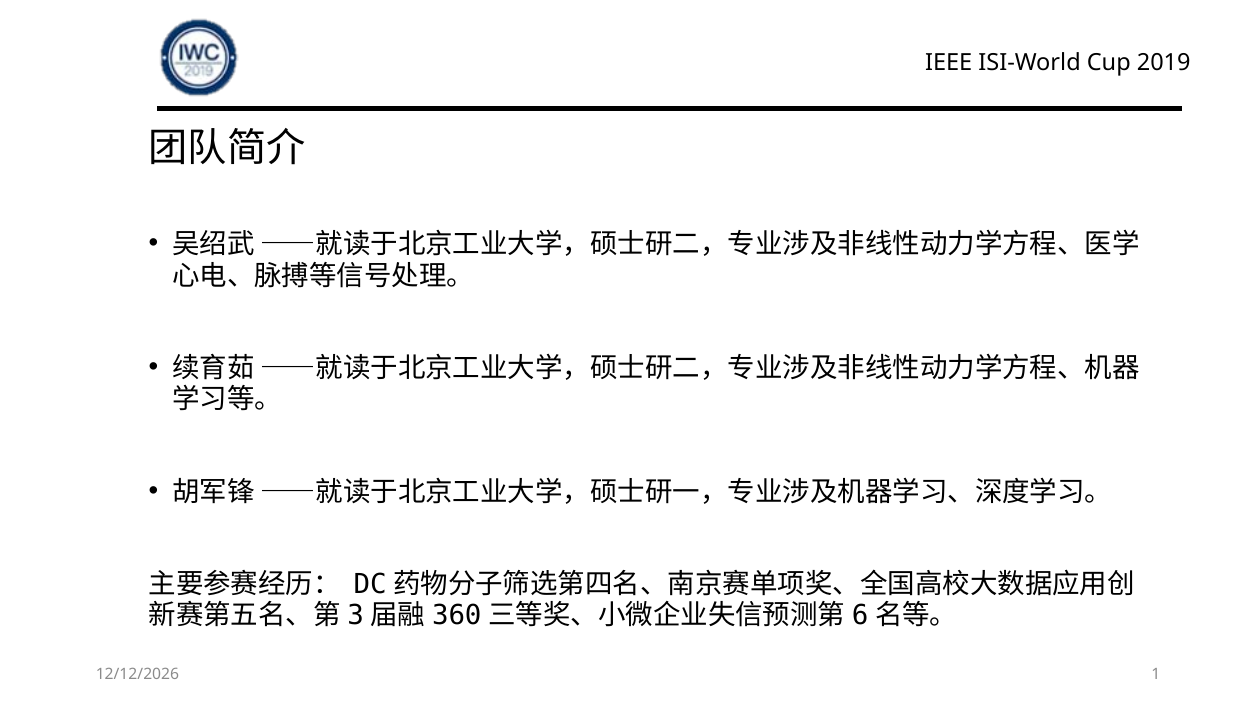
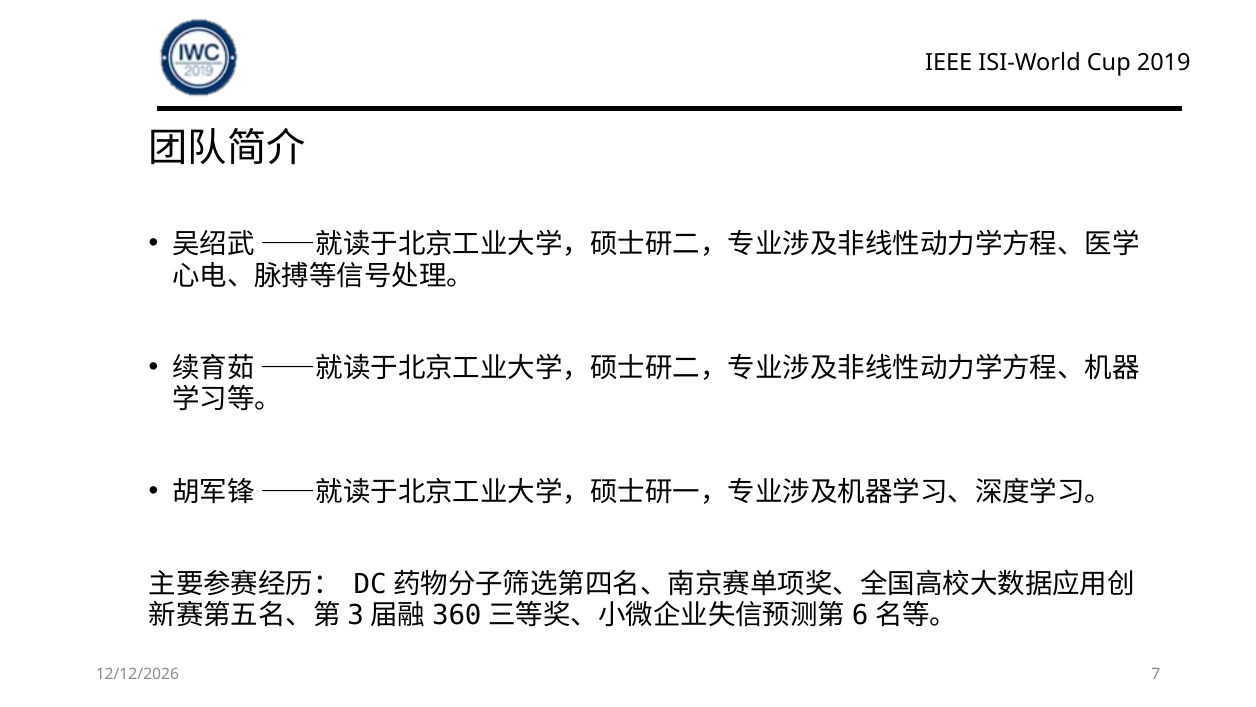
1: 1 -> 7 (1156, 673)
